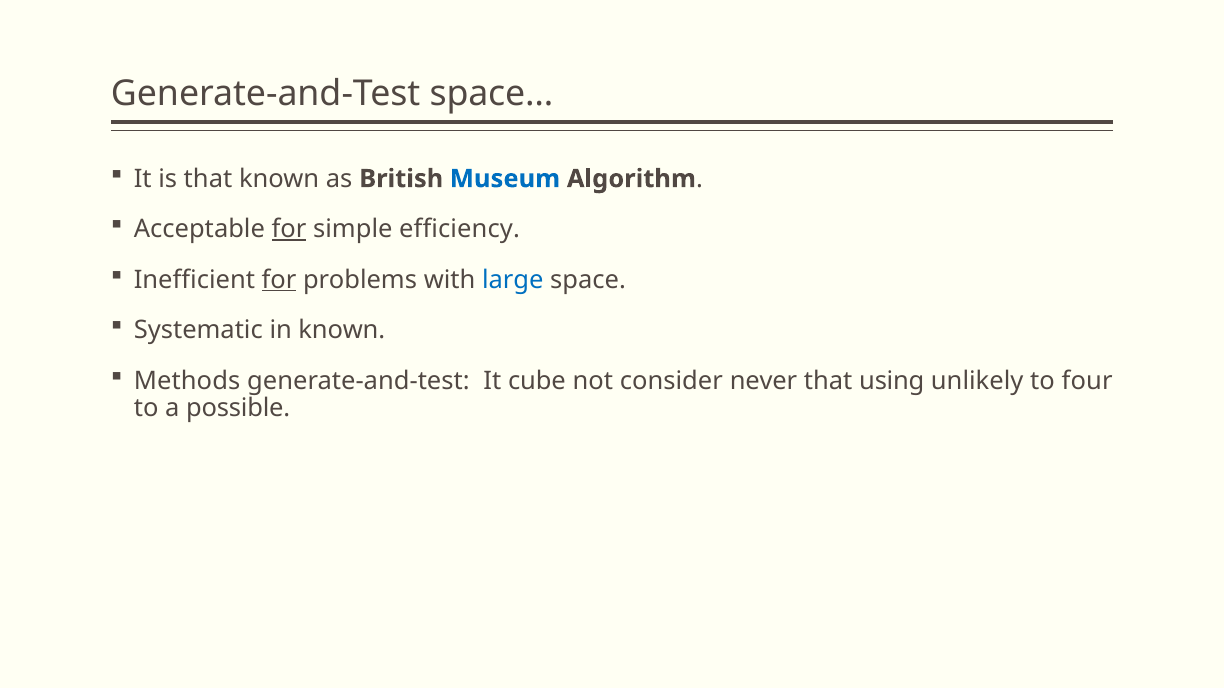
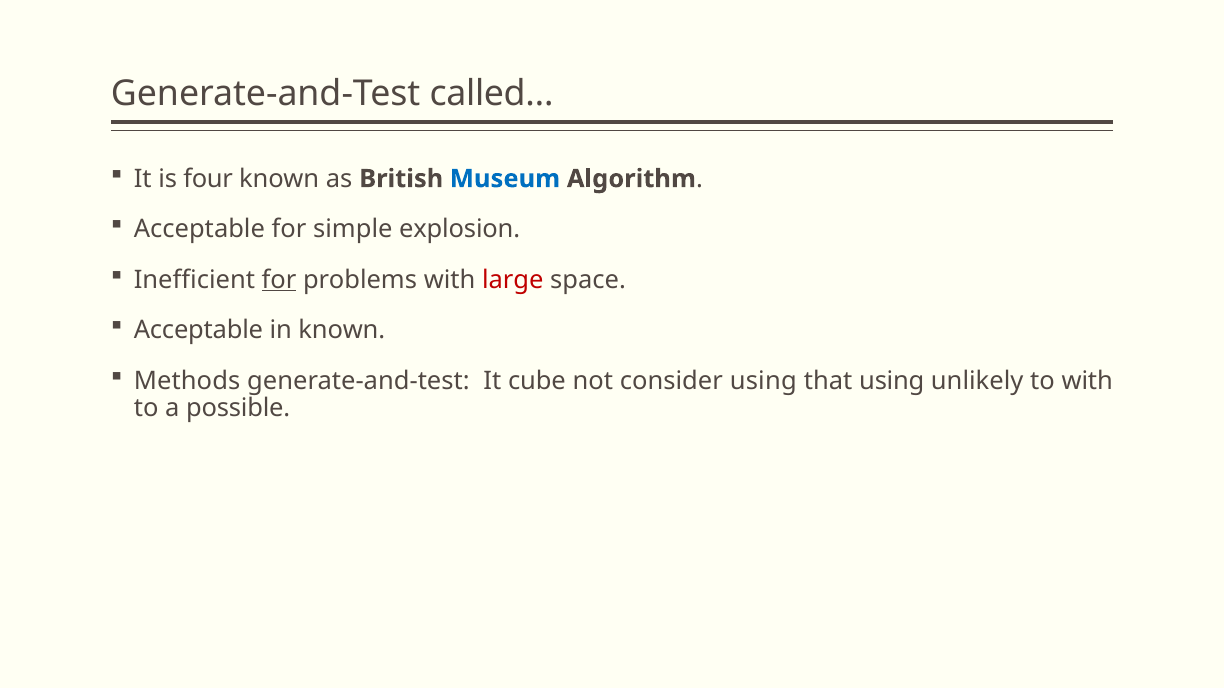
space…: space… -> called… (492, 94)
is that: that -> four (208, 179)
for underline: present -> none (289, 229)
efficiency: efficiency -> explosion (460, 229)
large colour: blue -> red (513, 280)
Systematic: Systematic -> Acceptable (198, 330)
consider never: never -> using (763, 381)
to four: four -> with (1087, 381)
